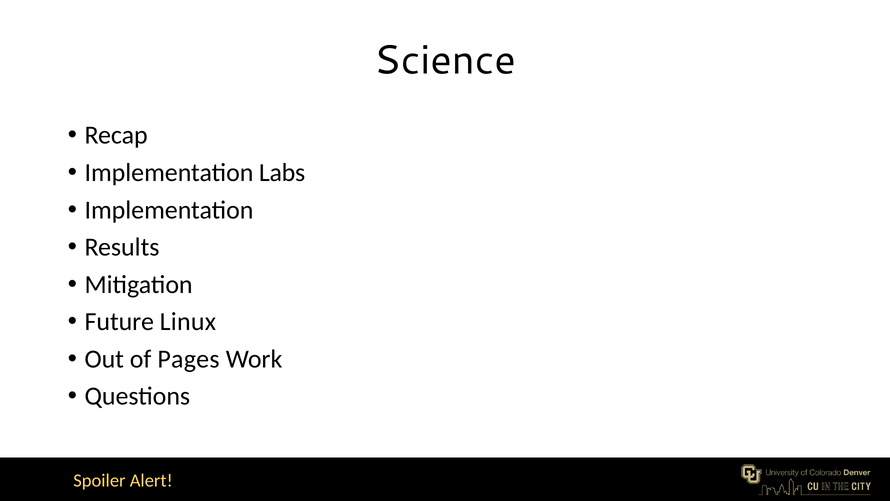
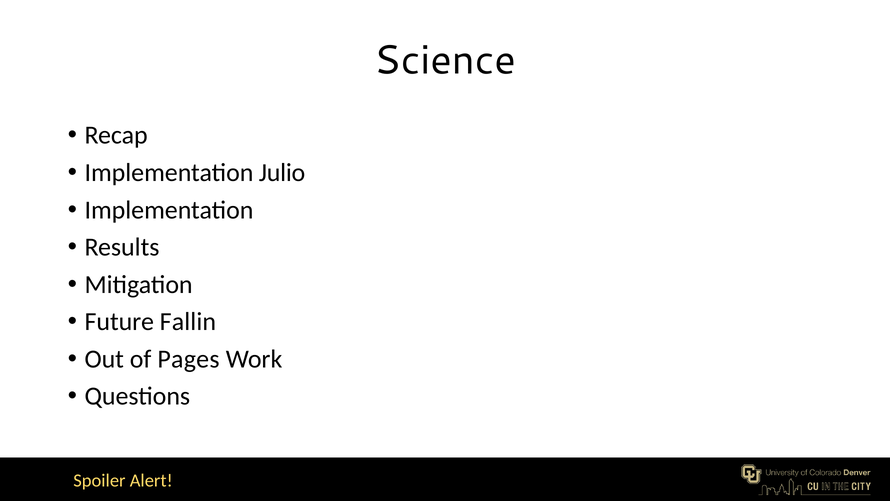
Labs: Labs -> Julio (282, 173)
Linux: Linux -> Fallin (188, 322)
